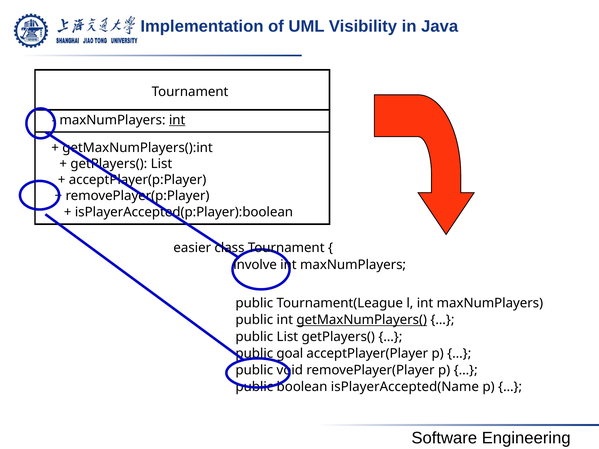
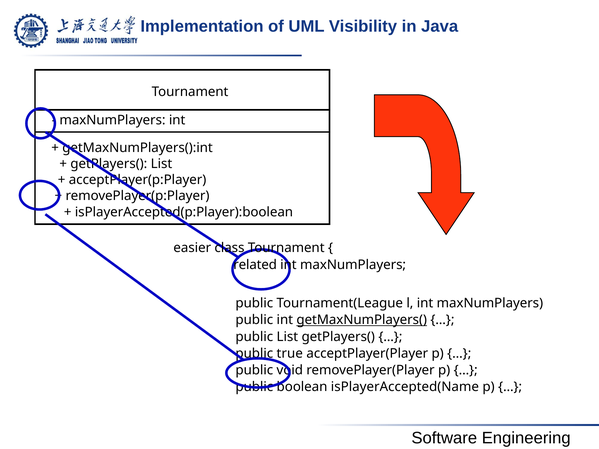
int underline: present -> none (177, 120)
involve: involve -> related (255, 265)
goal: goal -> true (290, 354)
